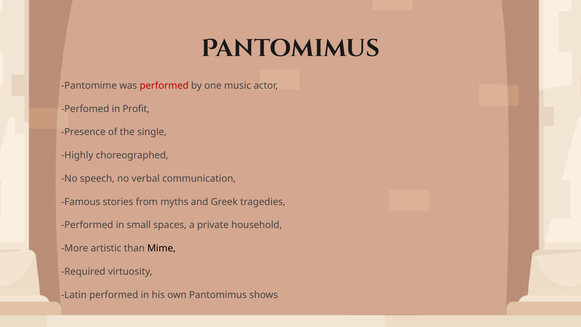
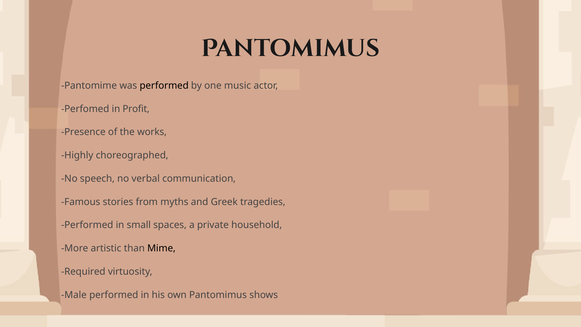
performed colour: red -> black (164, 86)
single: single -> works (152, 132)
Latin: Latin -> Male (74, 295)
